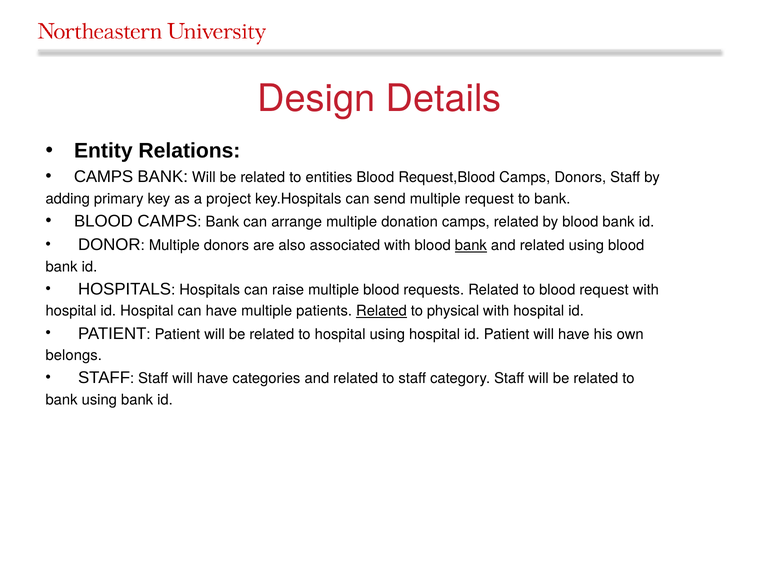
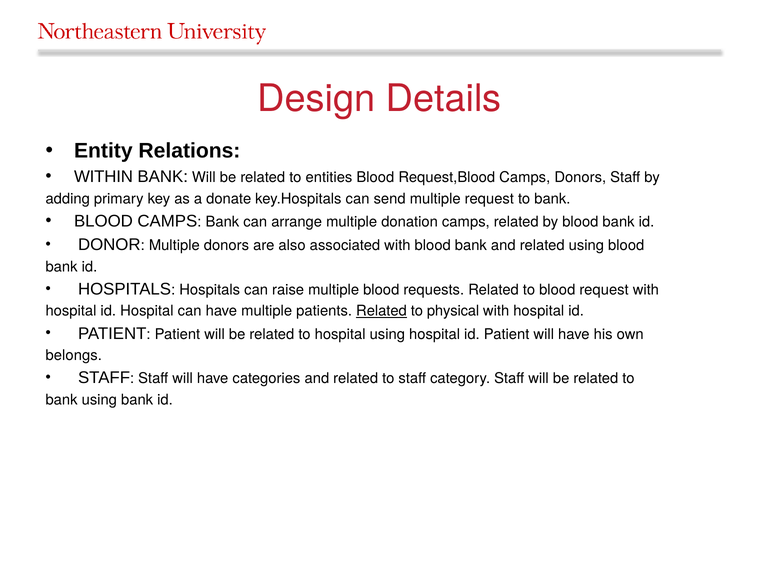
CAMPS: CAMPS -> WITHIN (104, 177)
project: project -> donate (229, 198)
bank underline: present -> none (471, 245)
